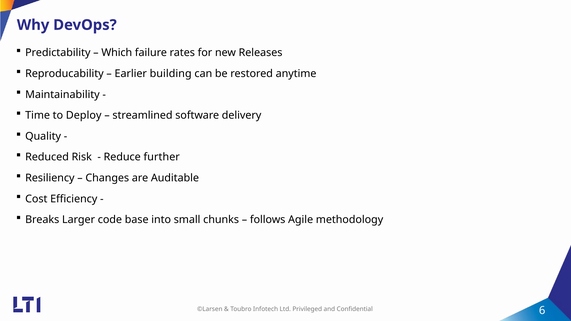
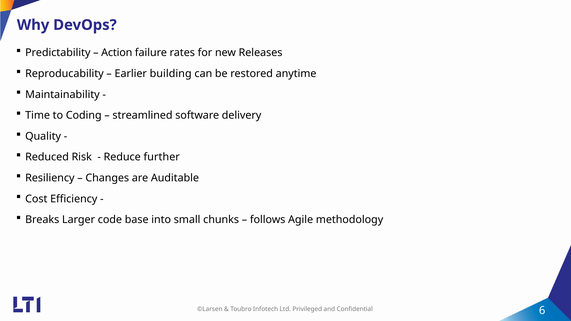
Which: Which -> Action (117, 53)
Deploy: Deploy -> Coding (84, 115)
